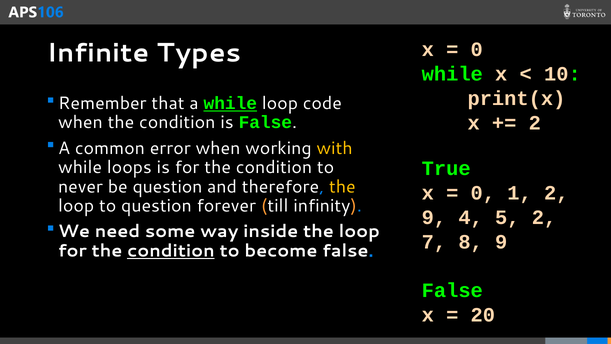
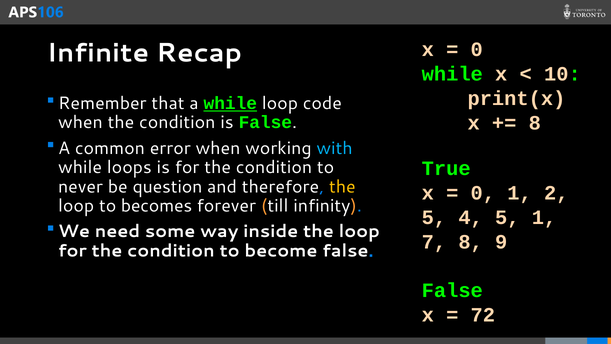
Types: Types -> Recap (199, 53)
2: 2 -> 8 (535, 123)
with colour: yellow -> light blue (335, 148)
to question: question -> becomes (157, 206)
9: 9 -> 5 (434, 217)
5 2: 2 -> 1 (544, 217)
condition underline: present -> none (171, 251)
20: 20 -> 72 (483, 315)
